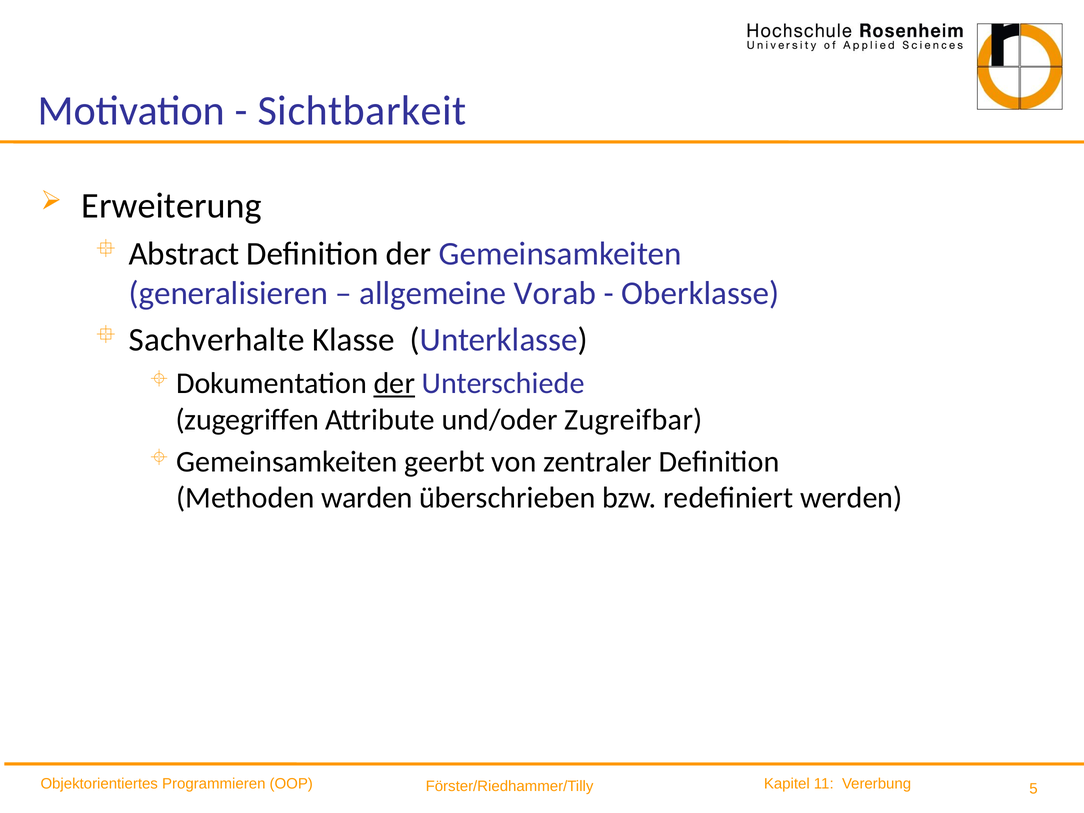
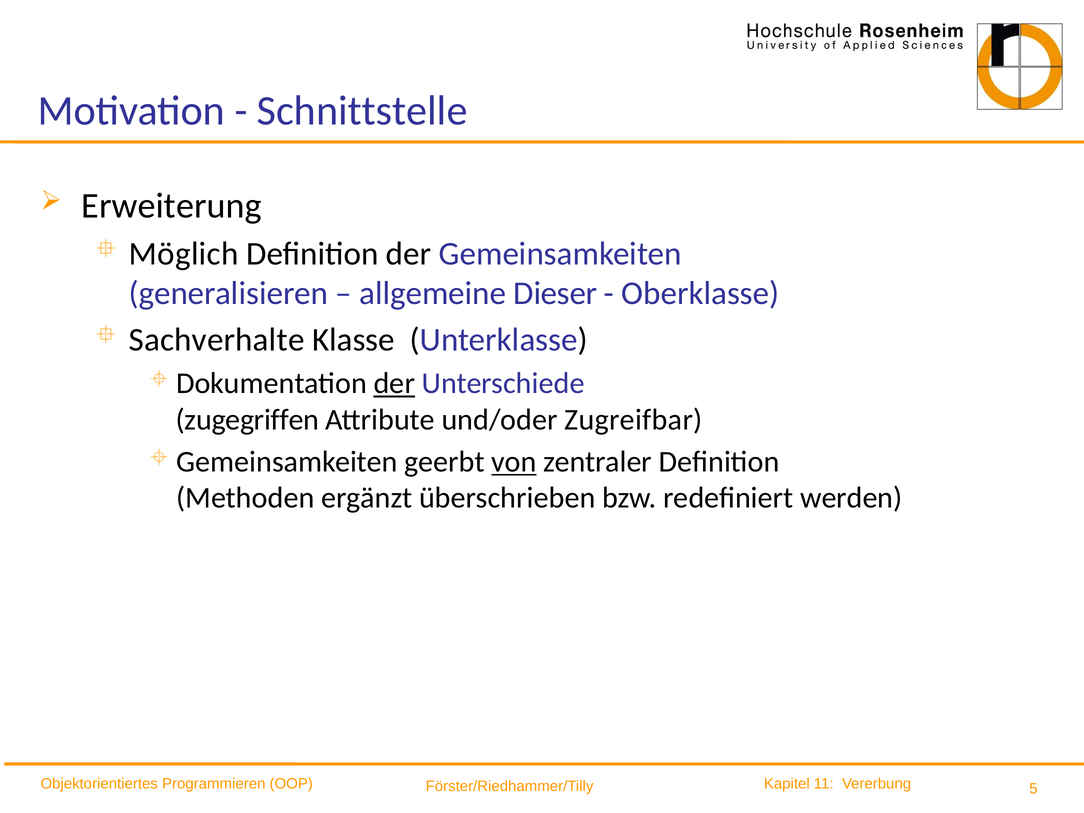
Sichtbarkeit: Sichtbarkeit -> Schnittstelle (362, 111)
Abstract: Abstract -> Möglich (184, 254)
Vorab: Vorab -> Dieser (555, 293)
von underline: none -> present (514, 462)
warden: warden -> ergänzt (367, 498)
